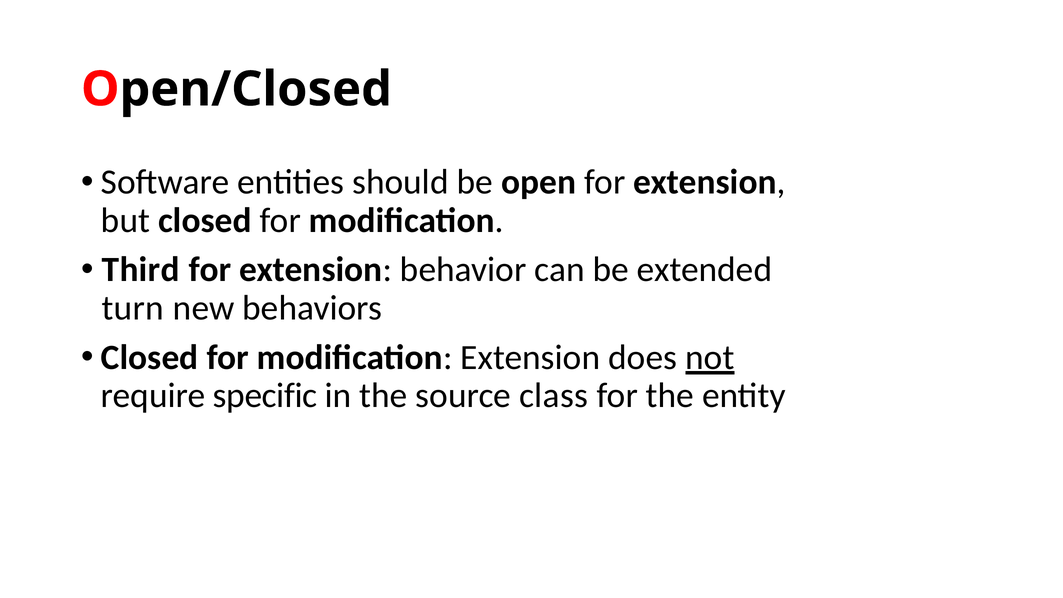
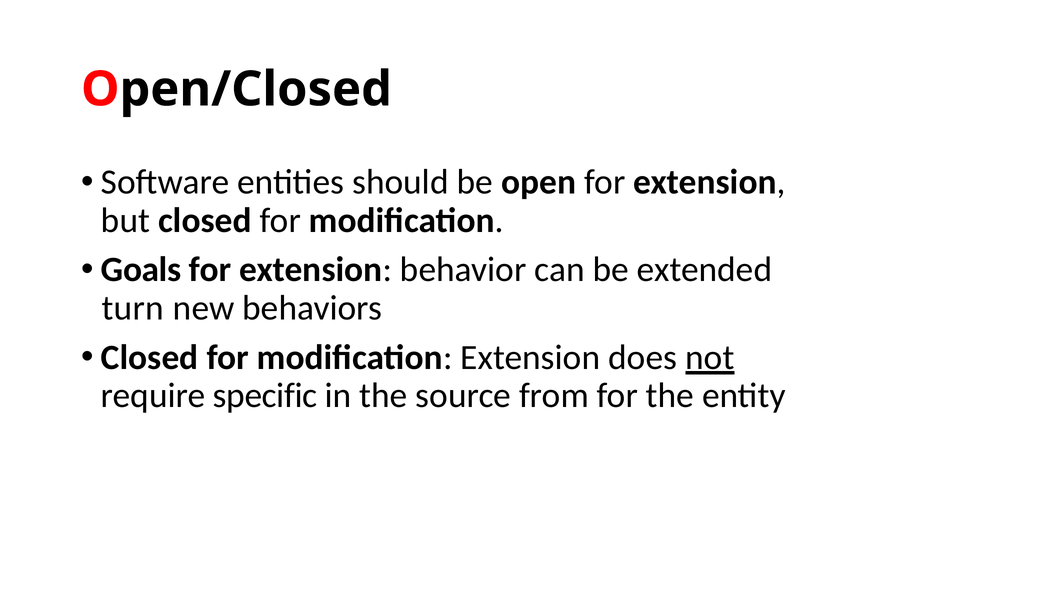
Third: Third -> Goals (141, 270)
class: class -> from (554, 396)
